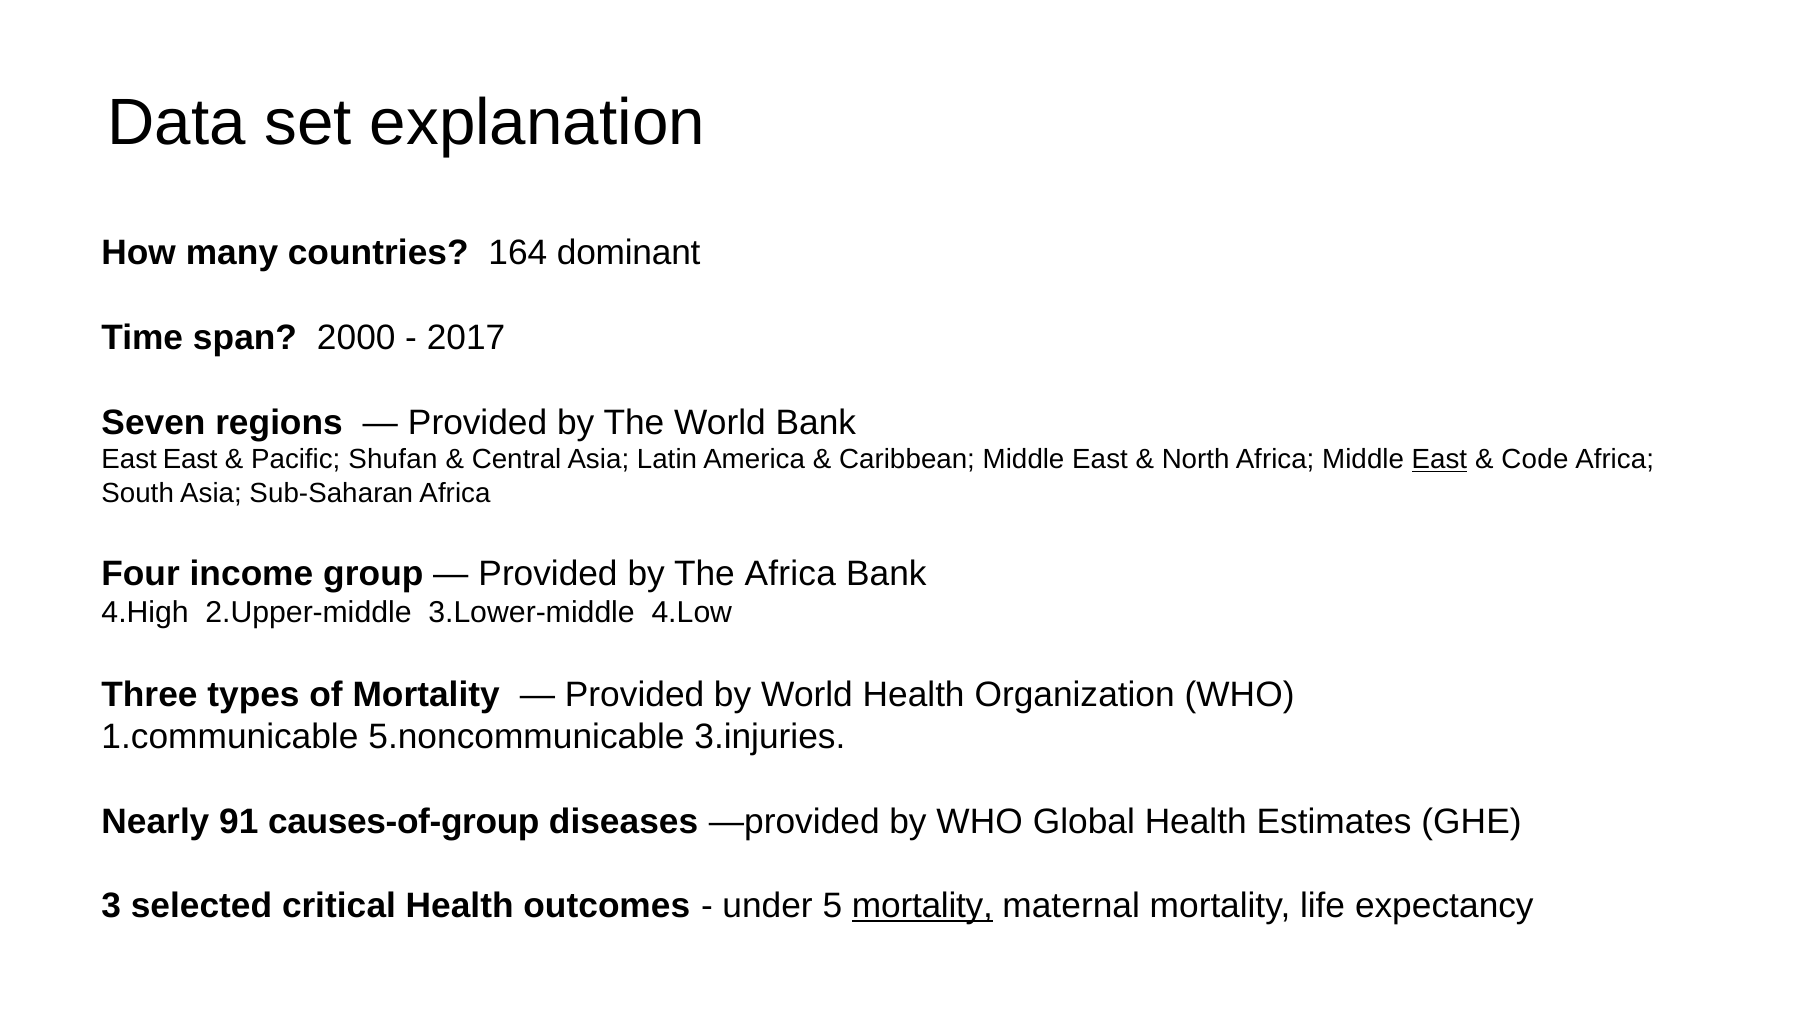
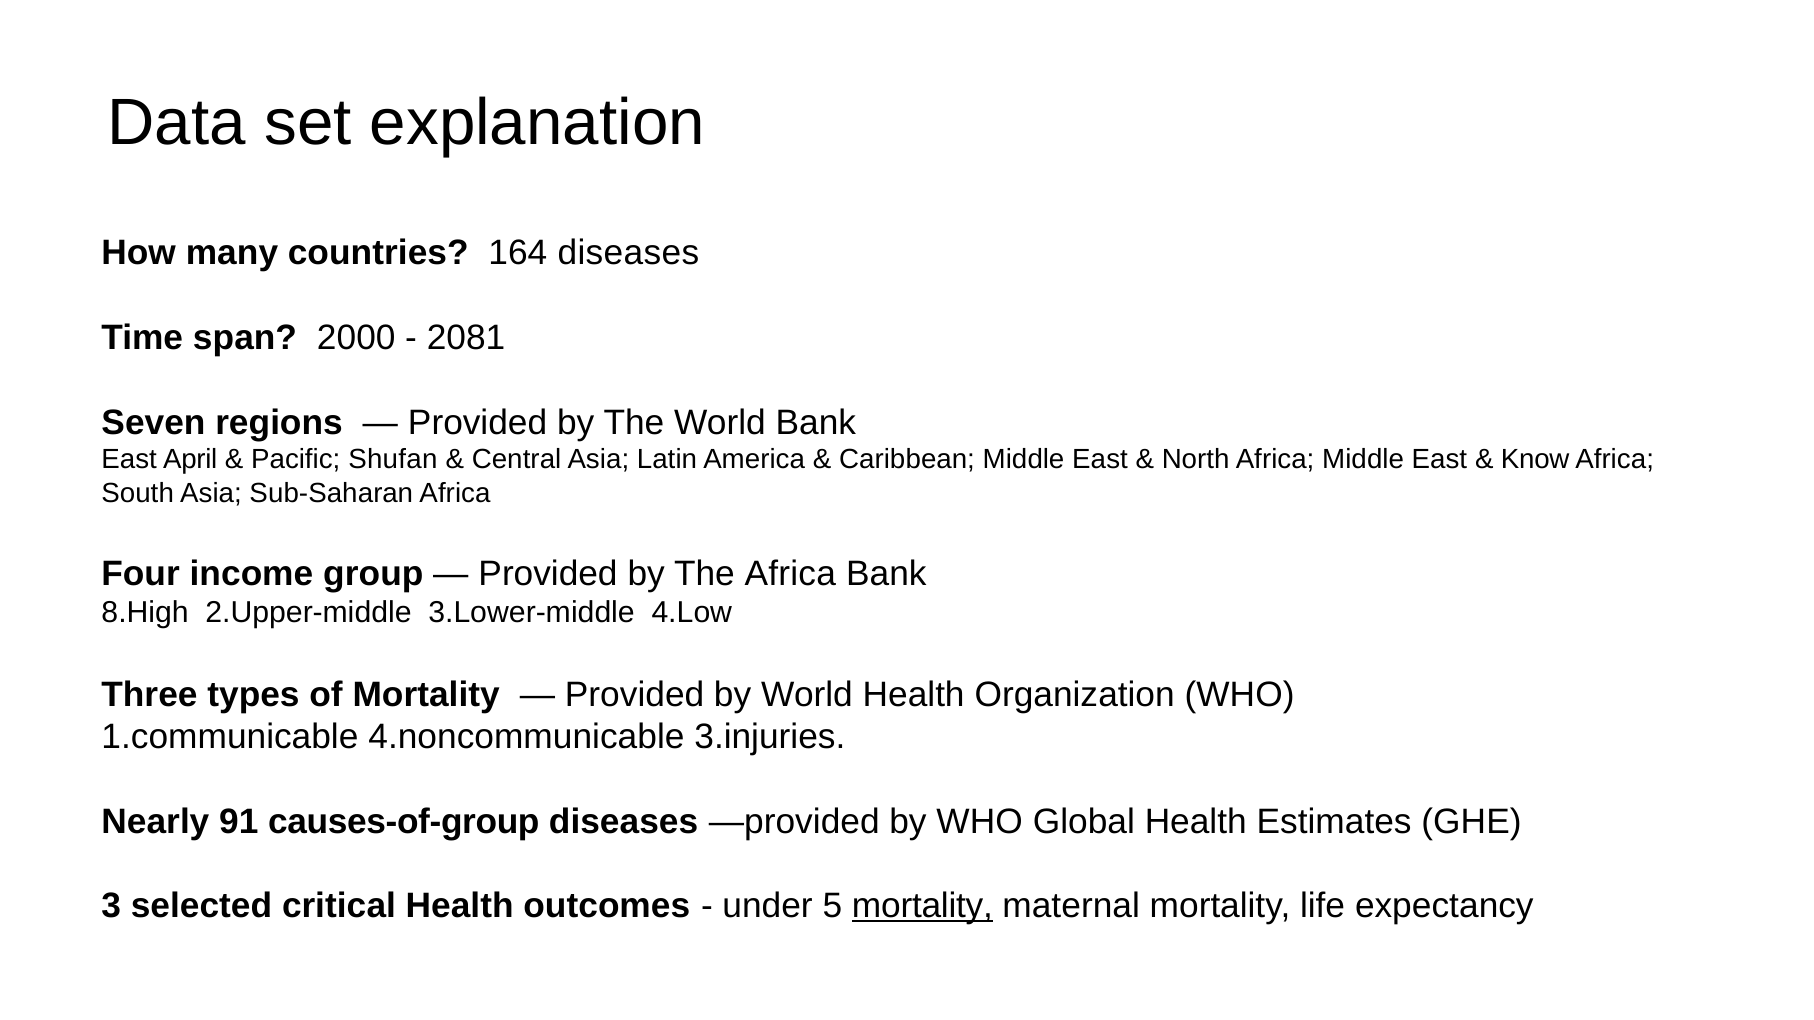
164 dominant: dominant -> diseases (628, 253)
2017: 2017 -> 2081 (466, 338)
East East: East -> April (190, 460)
East underline: present -> none (1439, 460)
Code: Code -> Know (1535, 460)
4.High: 4.High -> 8.High (145, 613)
5.noncommunicable: 5.noncommunicable -> 4.noncommunicable (526, 737)
